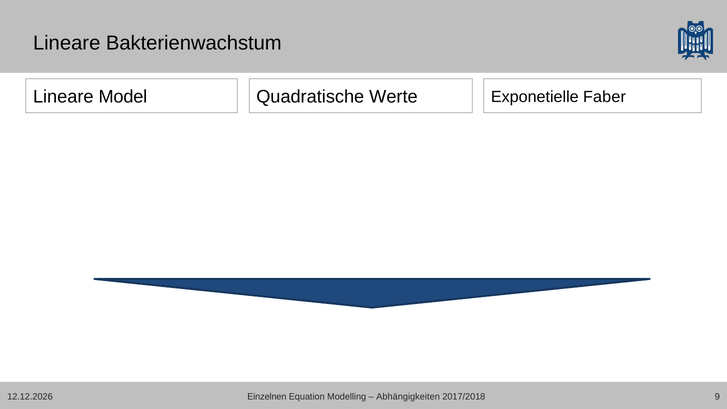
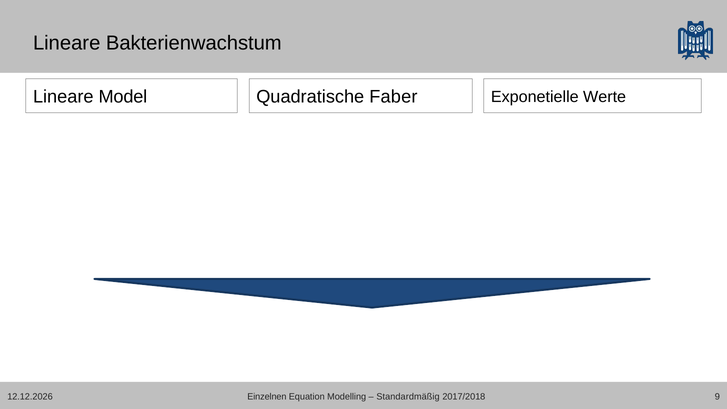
Werte: Werte -> Faber (393, 97)
Faber: Faber -> Werte (605, 97)
Abhängigkeiten: Abhängigkeiten -> Standardmäßig (408, 397)
